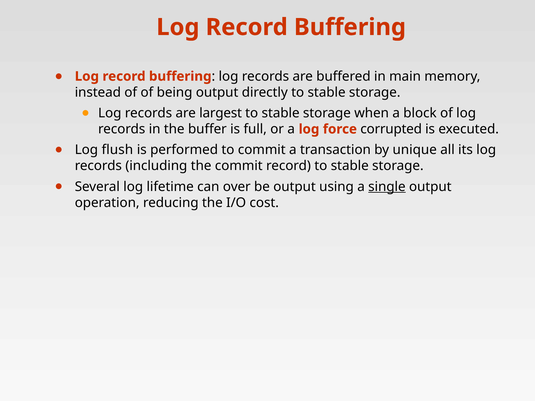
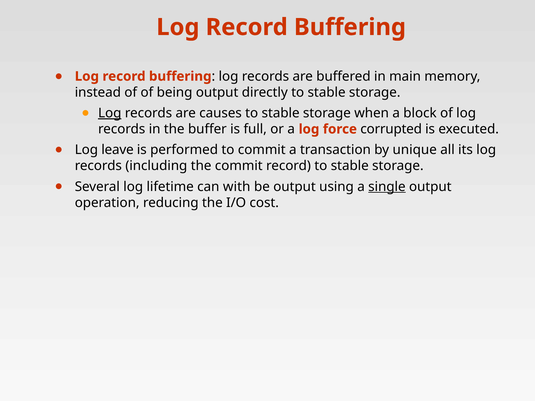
Log underline: none -> present (110, 113)
largest: largest -> causes (221, 113)
flush: flush -> leave (117, 150)
over: over -> with (237, 187)
